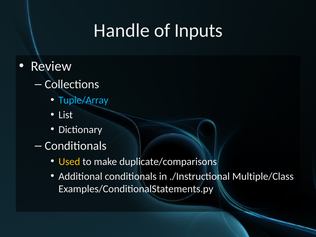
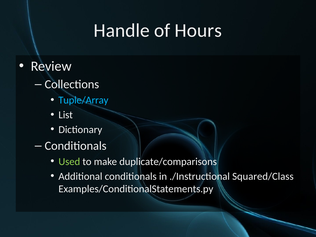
Inputs: Inputs -> Hours (198, 31)
Used colour: yellow -> light green (69, 162)
Multiple/Class: Multiple/Class -> Squared/Class (263, 176)
